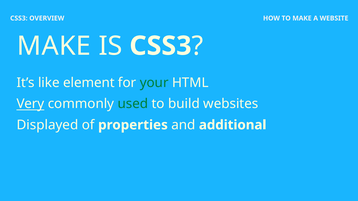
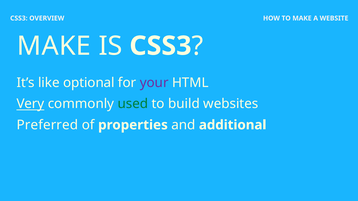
element: element -> optional (89, 83)
your colour: green -> purple (154, 83)
Displayed: Displayed -> Preferred (47, 125)
